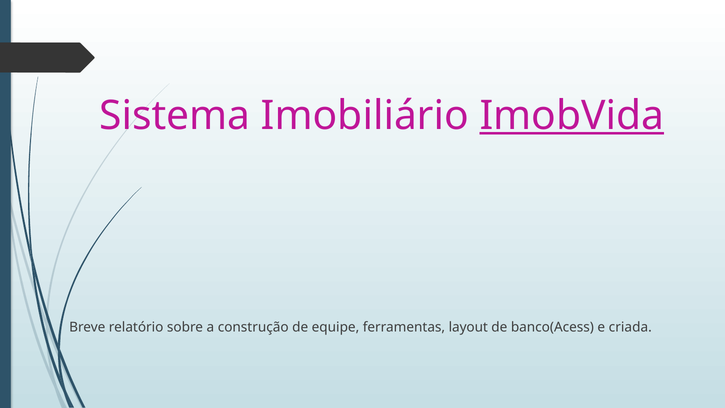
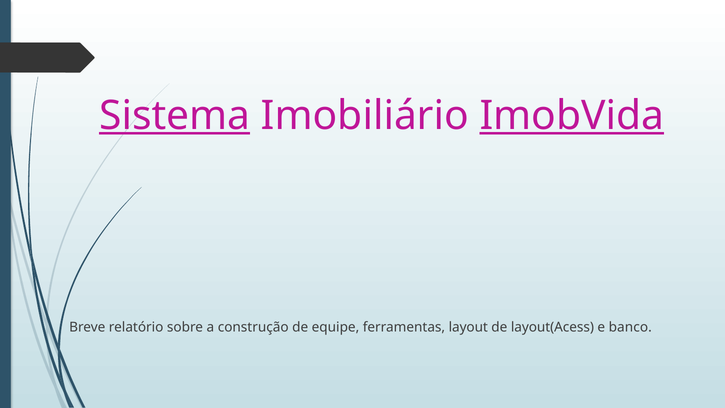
Sistema underline: none -> present (175, 116)
banco(Acess: banco(Acess -> layout(Acess (552, 327)
criada: criada -> banco (630, 327)
